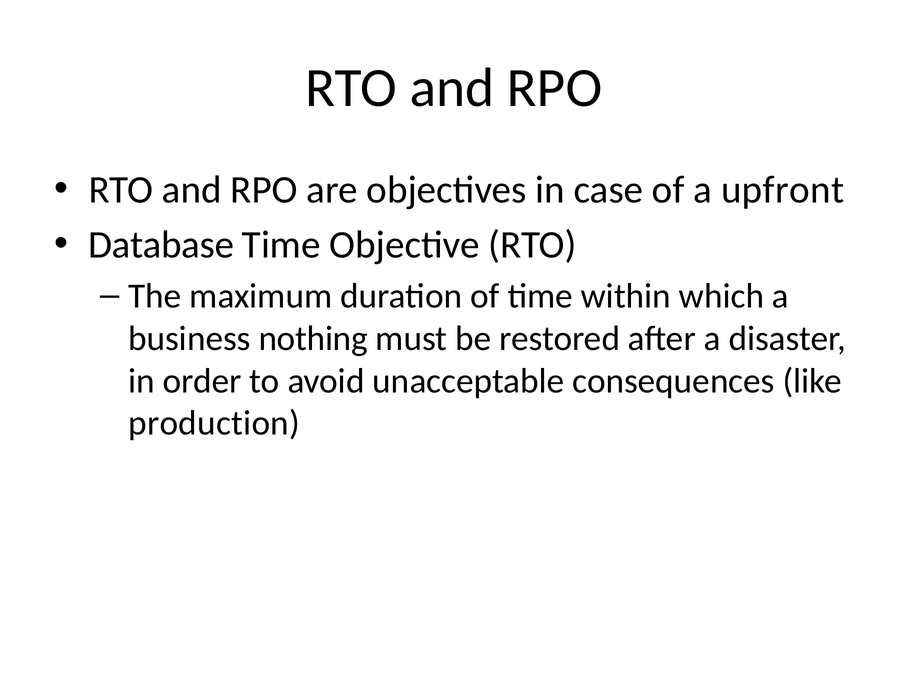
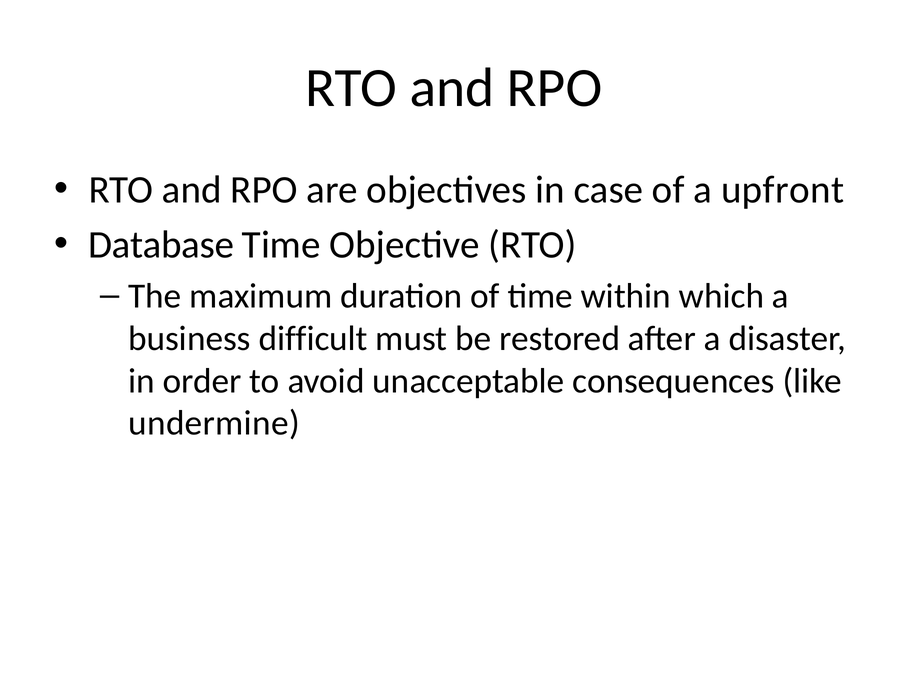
nothing: nothing -> difficult (313, 339)
production: production -> undermine (214, 423)
